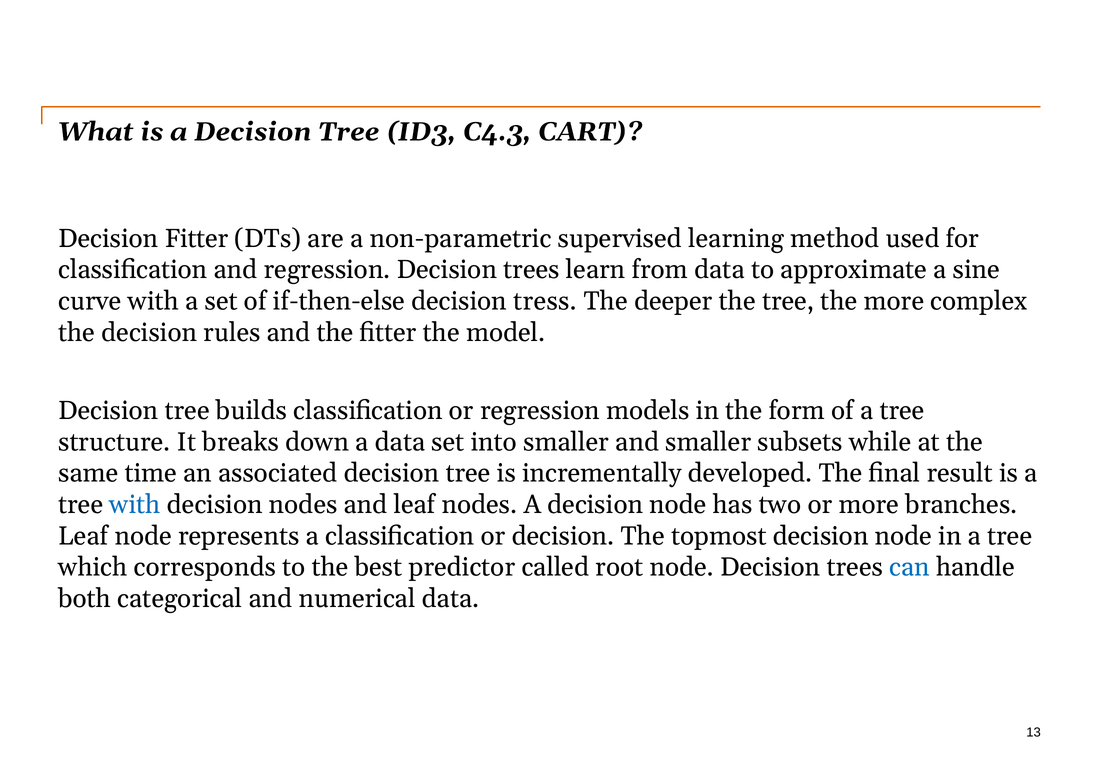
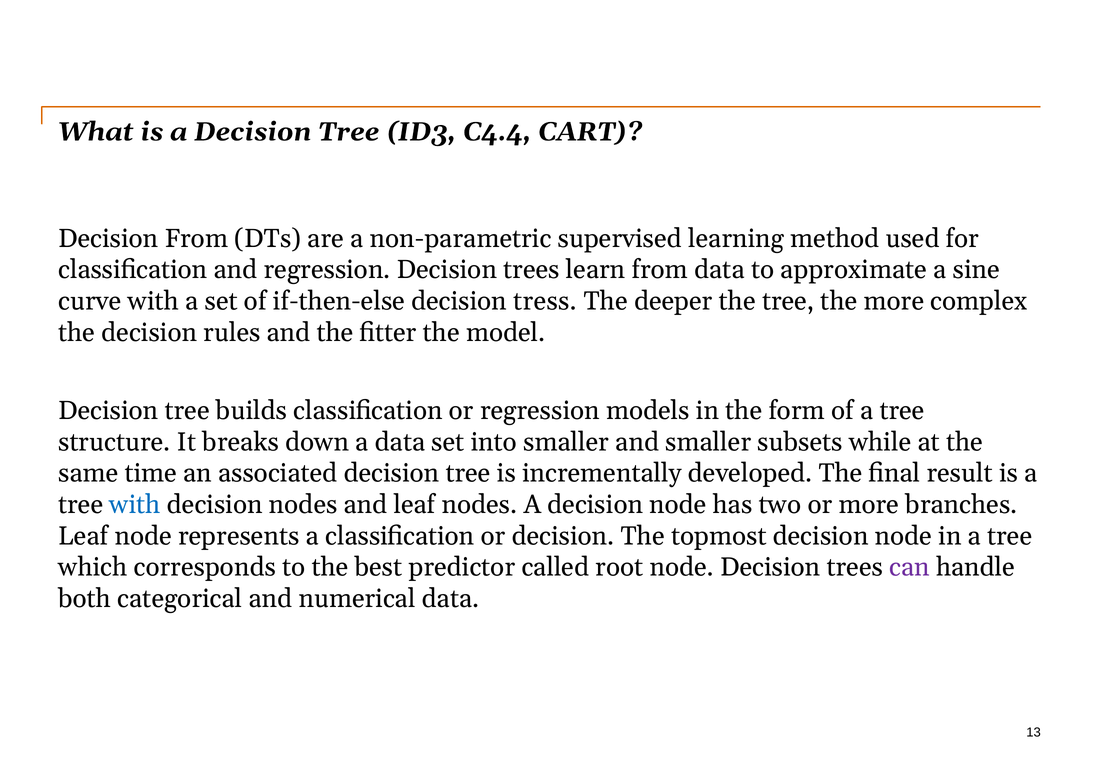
C4.3: C4.3 -> C4.4 (497, 132)
Decision Fitter: Fitter -> From (196, 238)
can colour: blue -> purple (909, 567)
